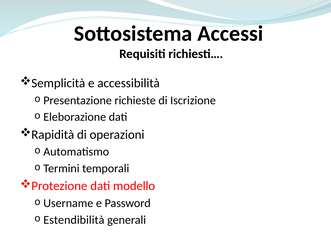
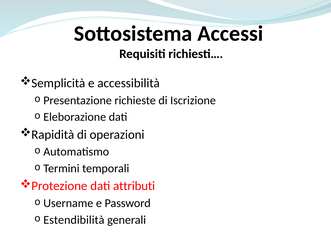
modello: modello -> attributi (134, 186)
